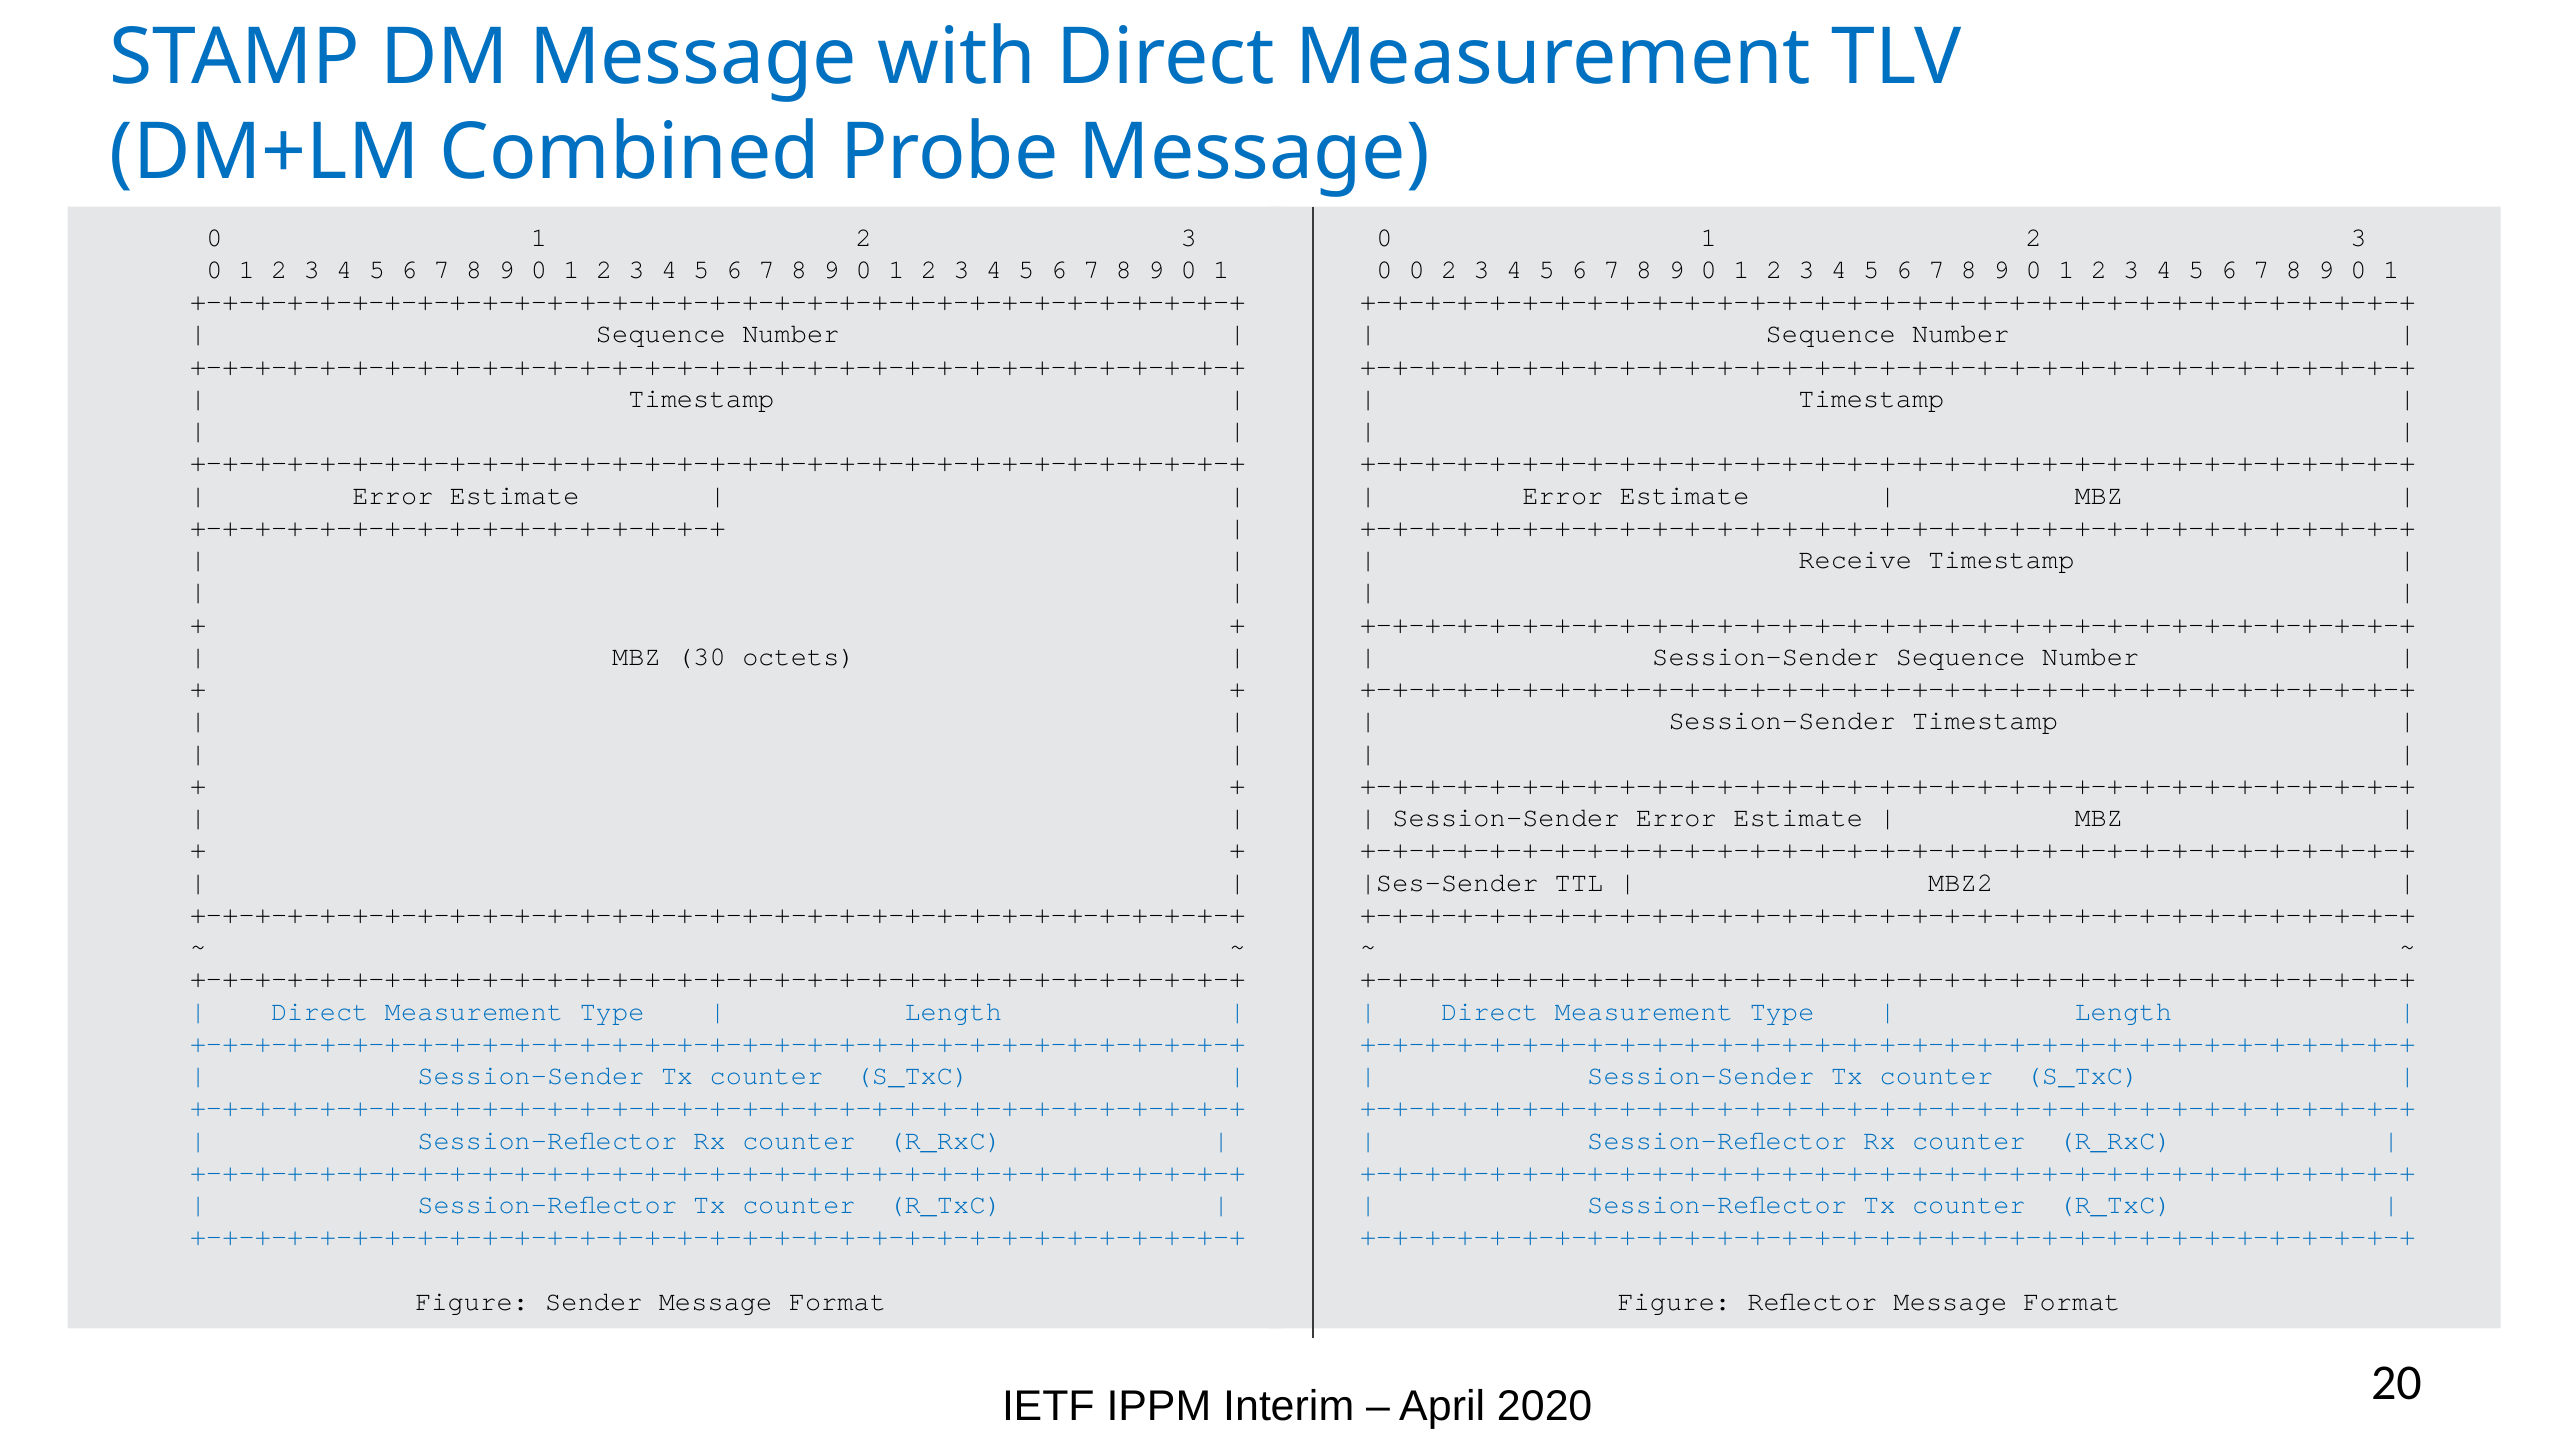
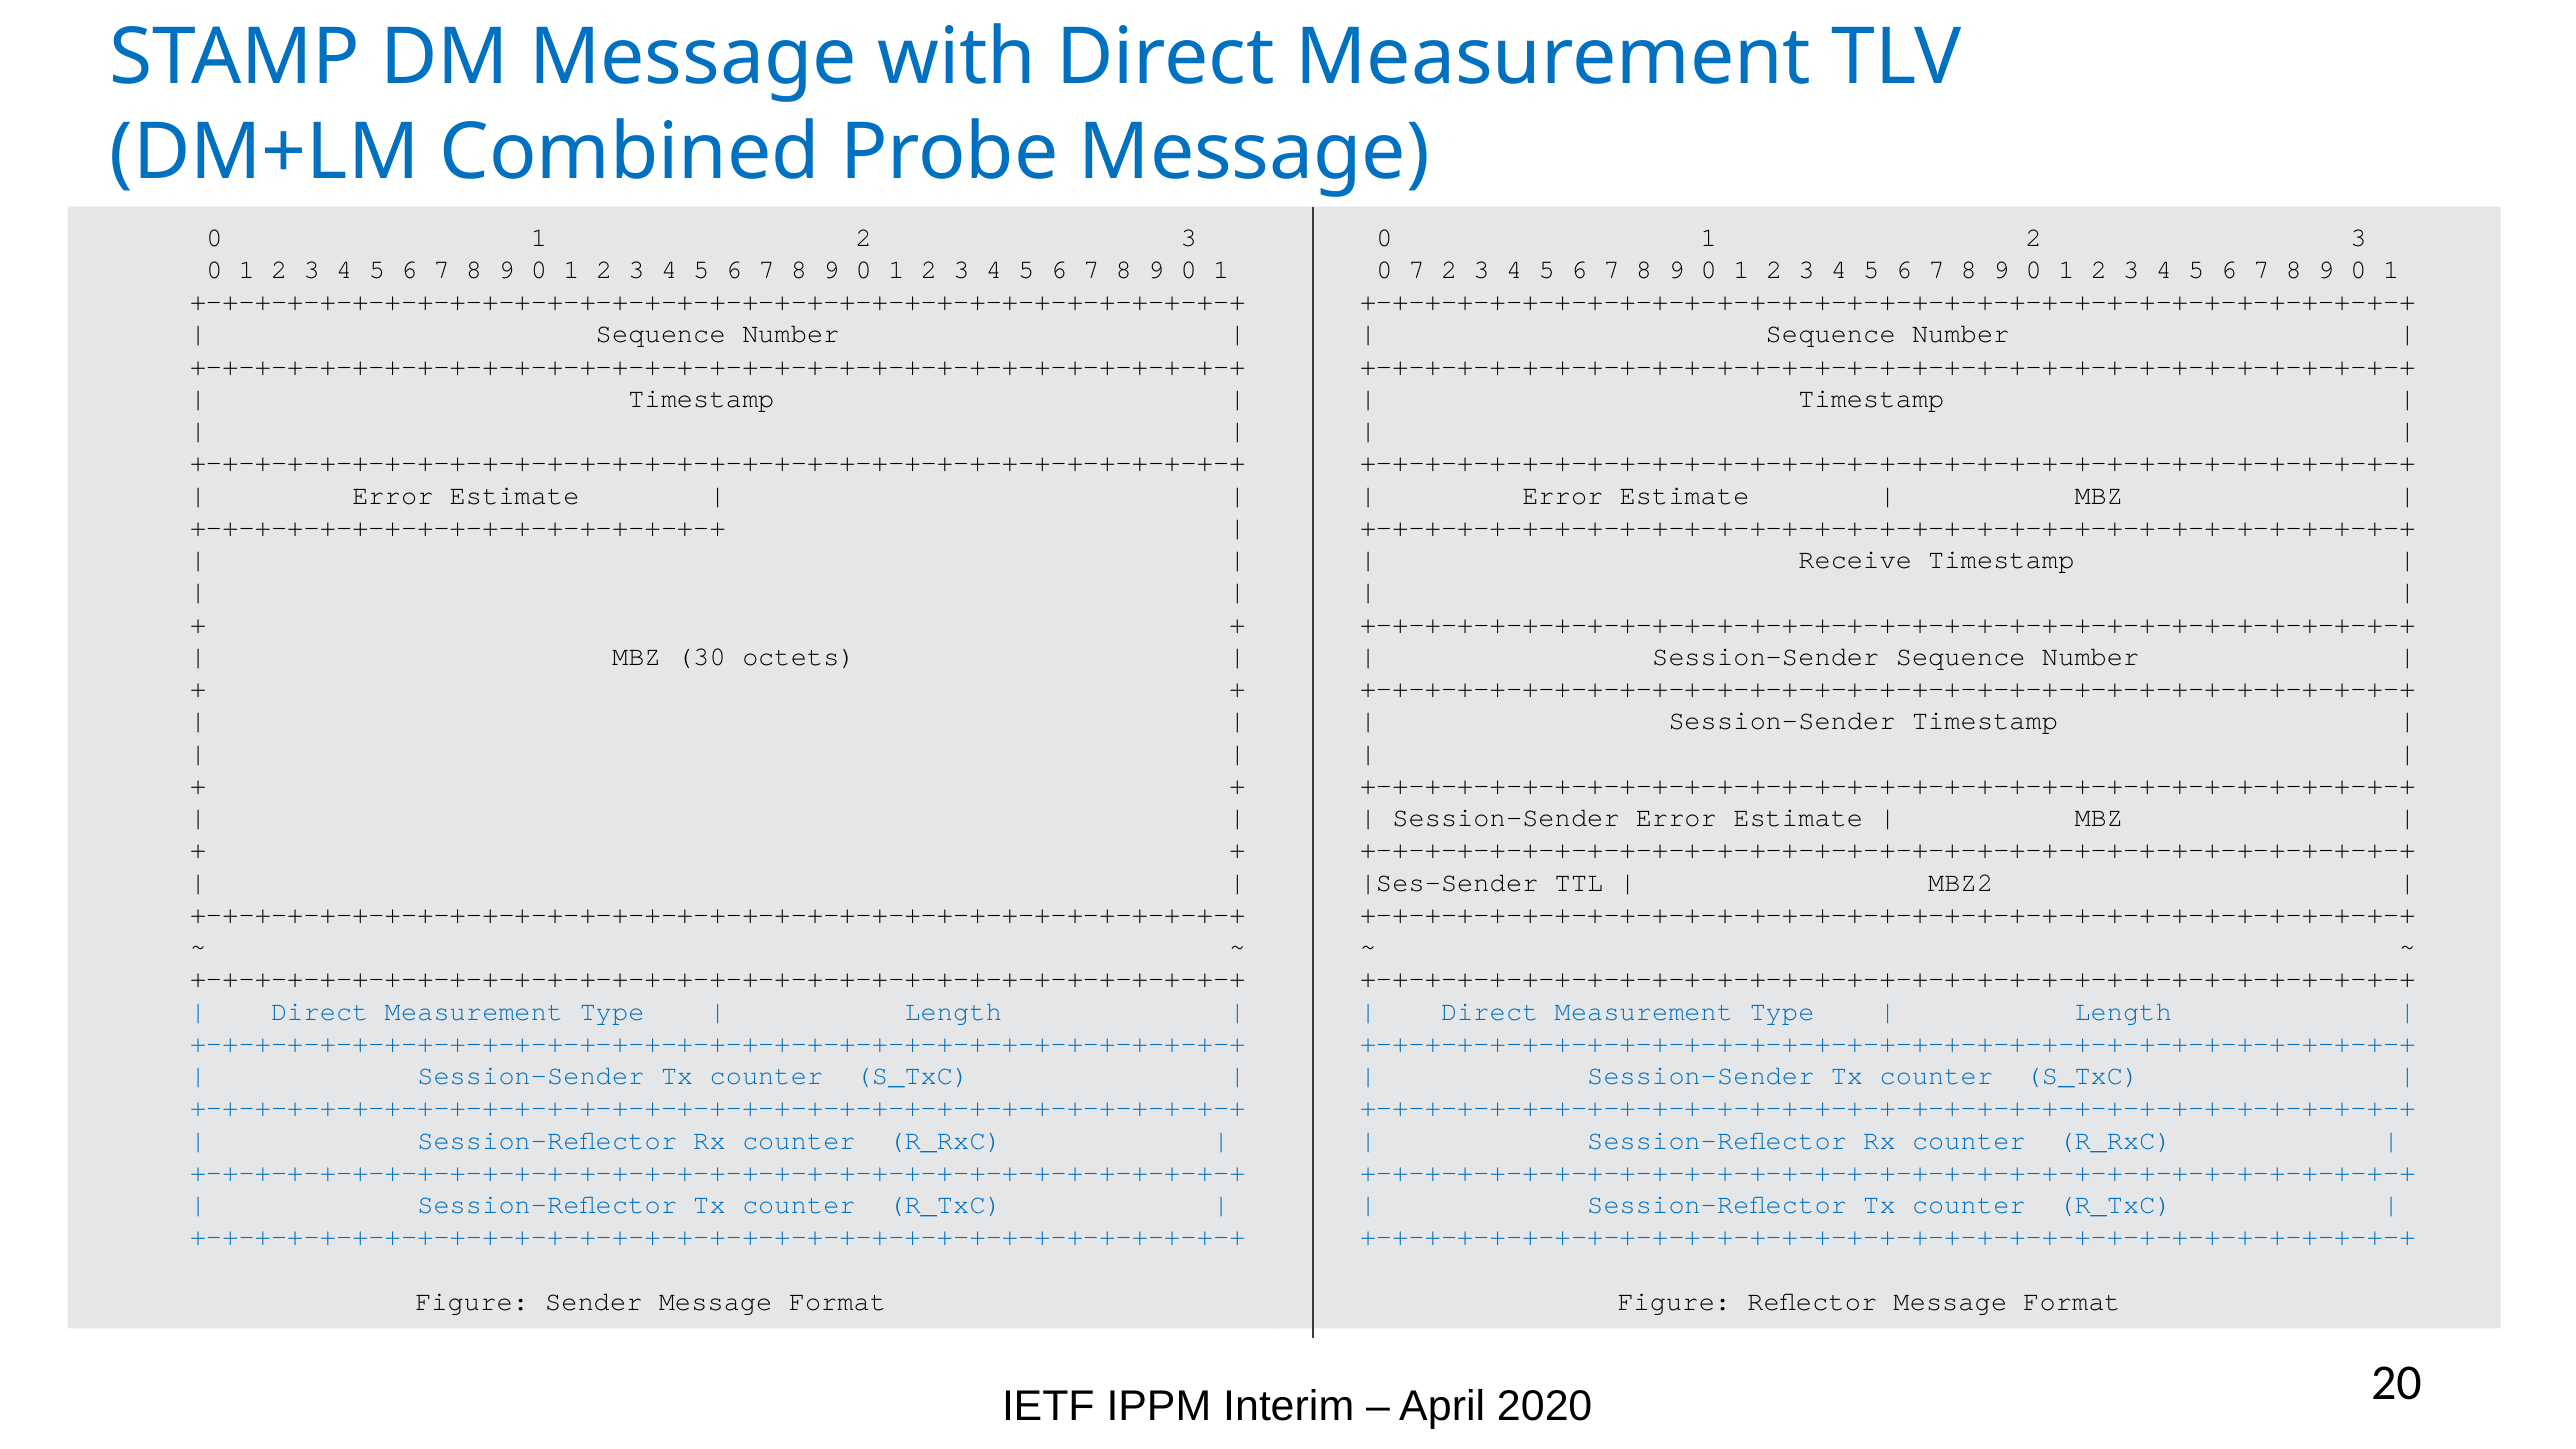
0 0: 0 -> 7 (1417, 270)
